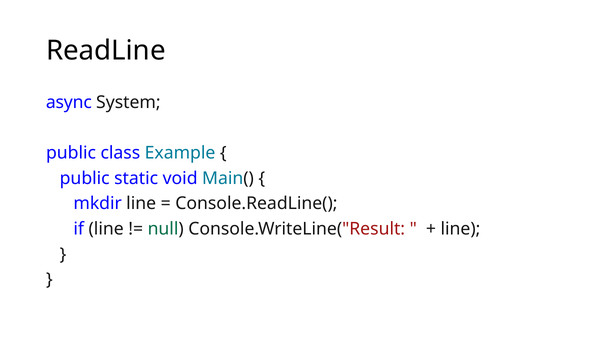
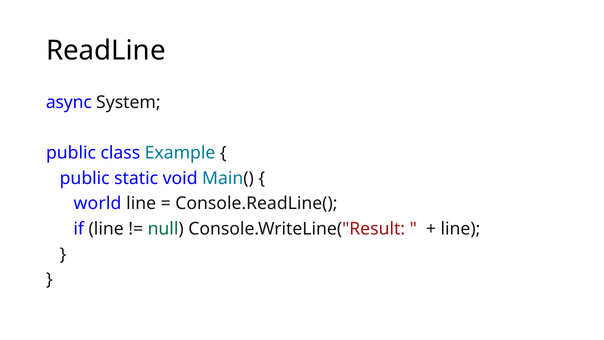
mkdir: mkdir -> world (98, 203)
